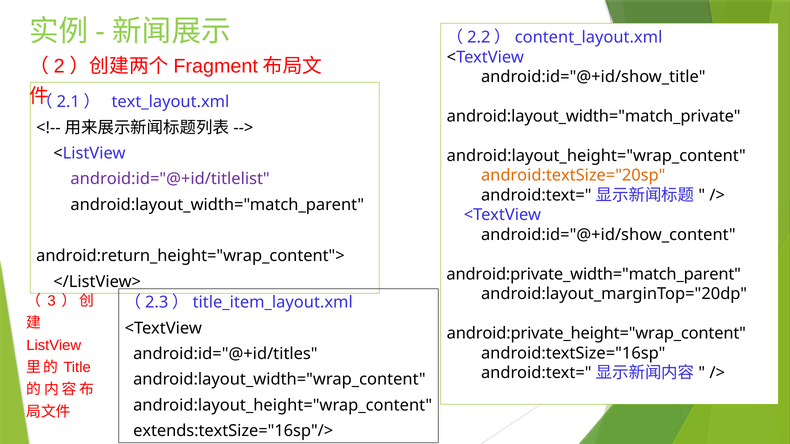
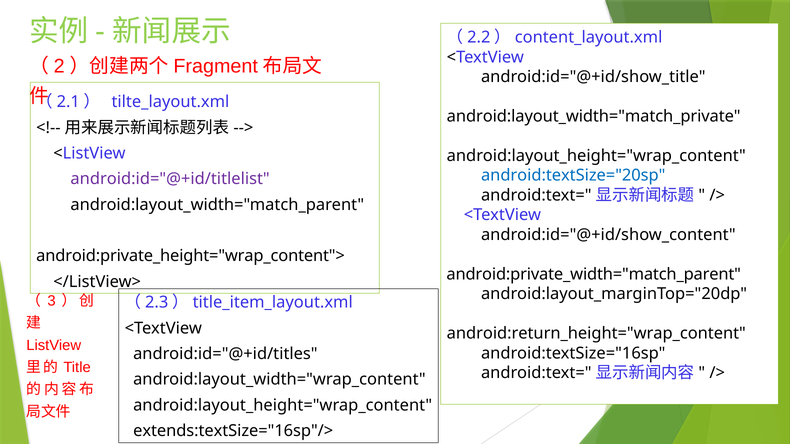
text_layout.xml: text_layout.xml -> tilte_layout.xml (170, 102)
android:textSize="20sp colour: orange -> blue (573, 176)
android:return_height="wrap_content">: android:return_height="wrap_content"> -> android:private_height="wrap_content"> (191, 256)
android:private_height="wrap_content: android:private_height="wrap_content -> android:return_height="wrap_content (596, 334)
